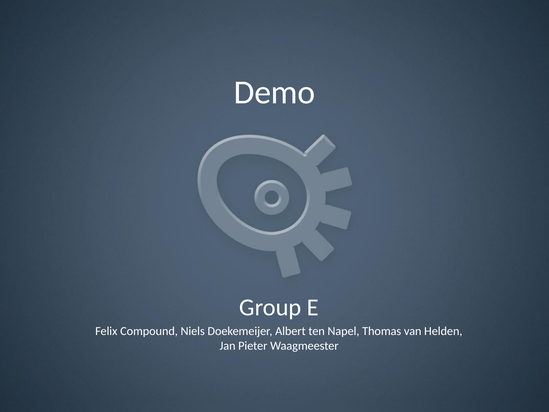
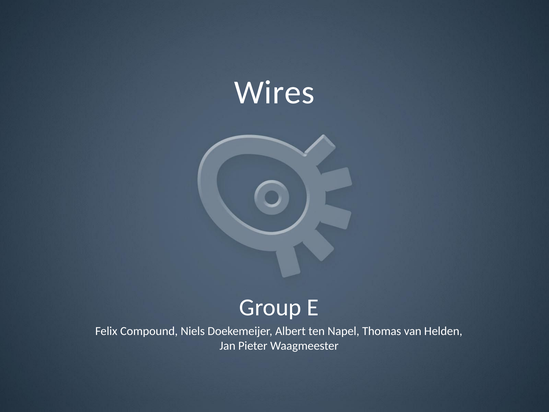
Demo: Demo -> Wires (274, 92)
